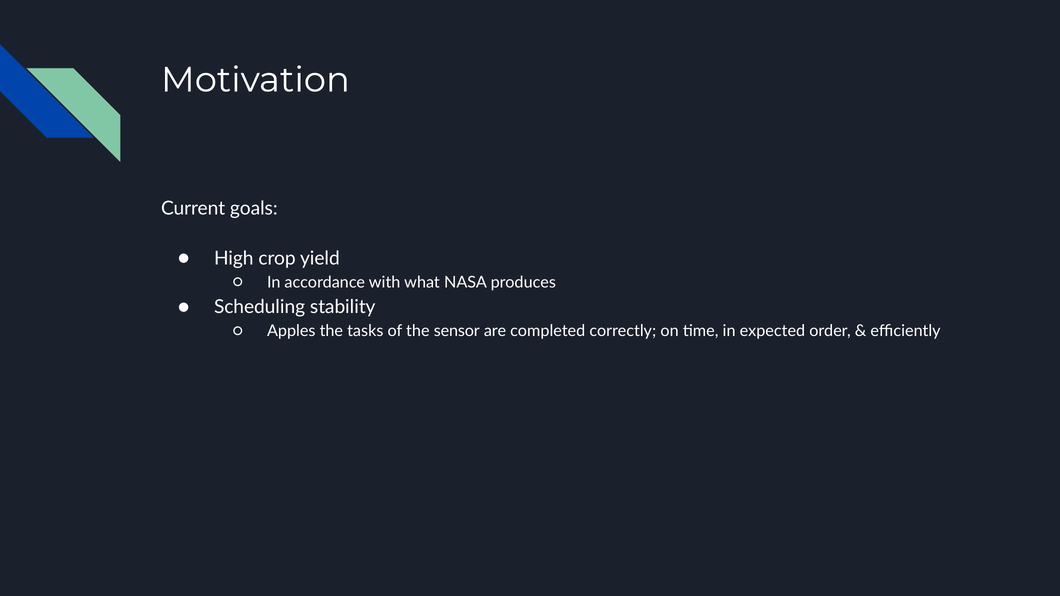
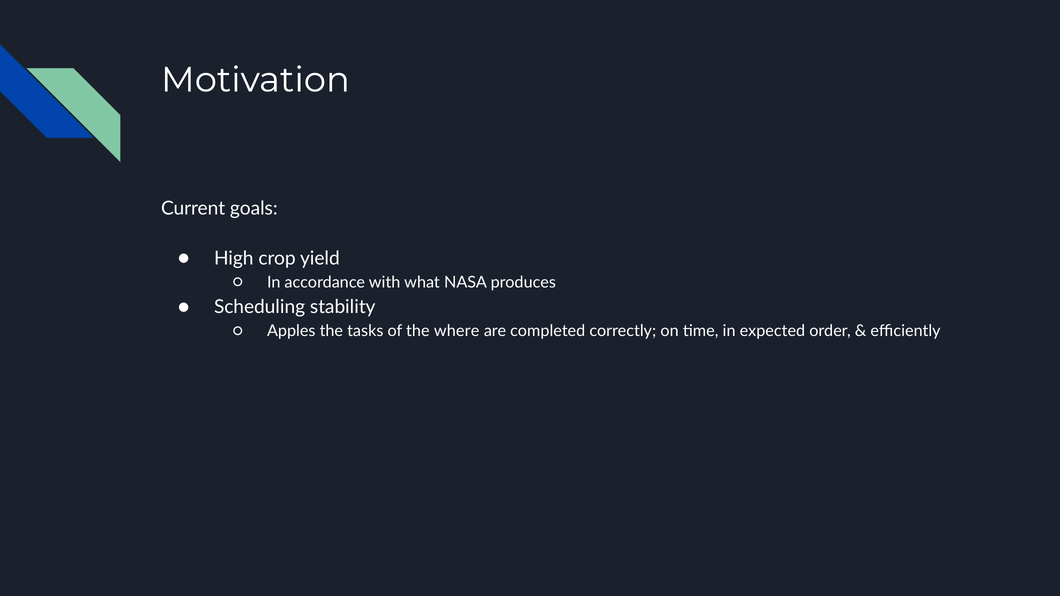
sensor: sensor -> where (457, 331)
